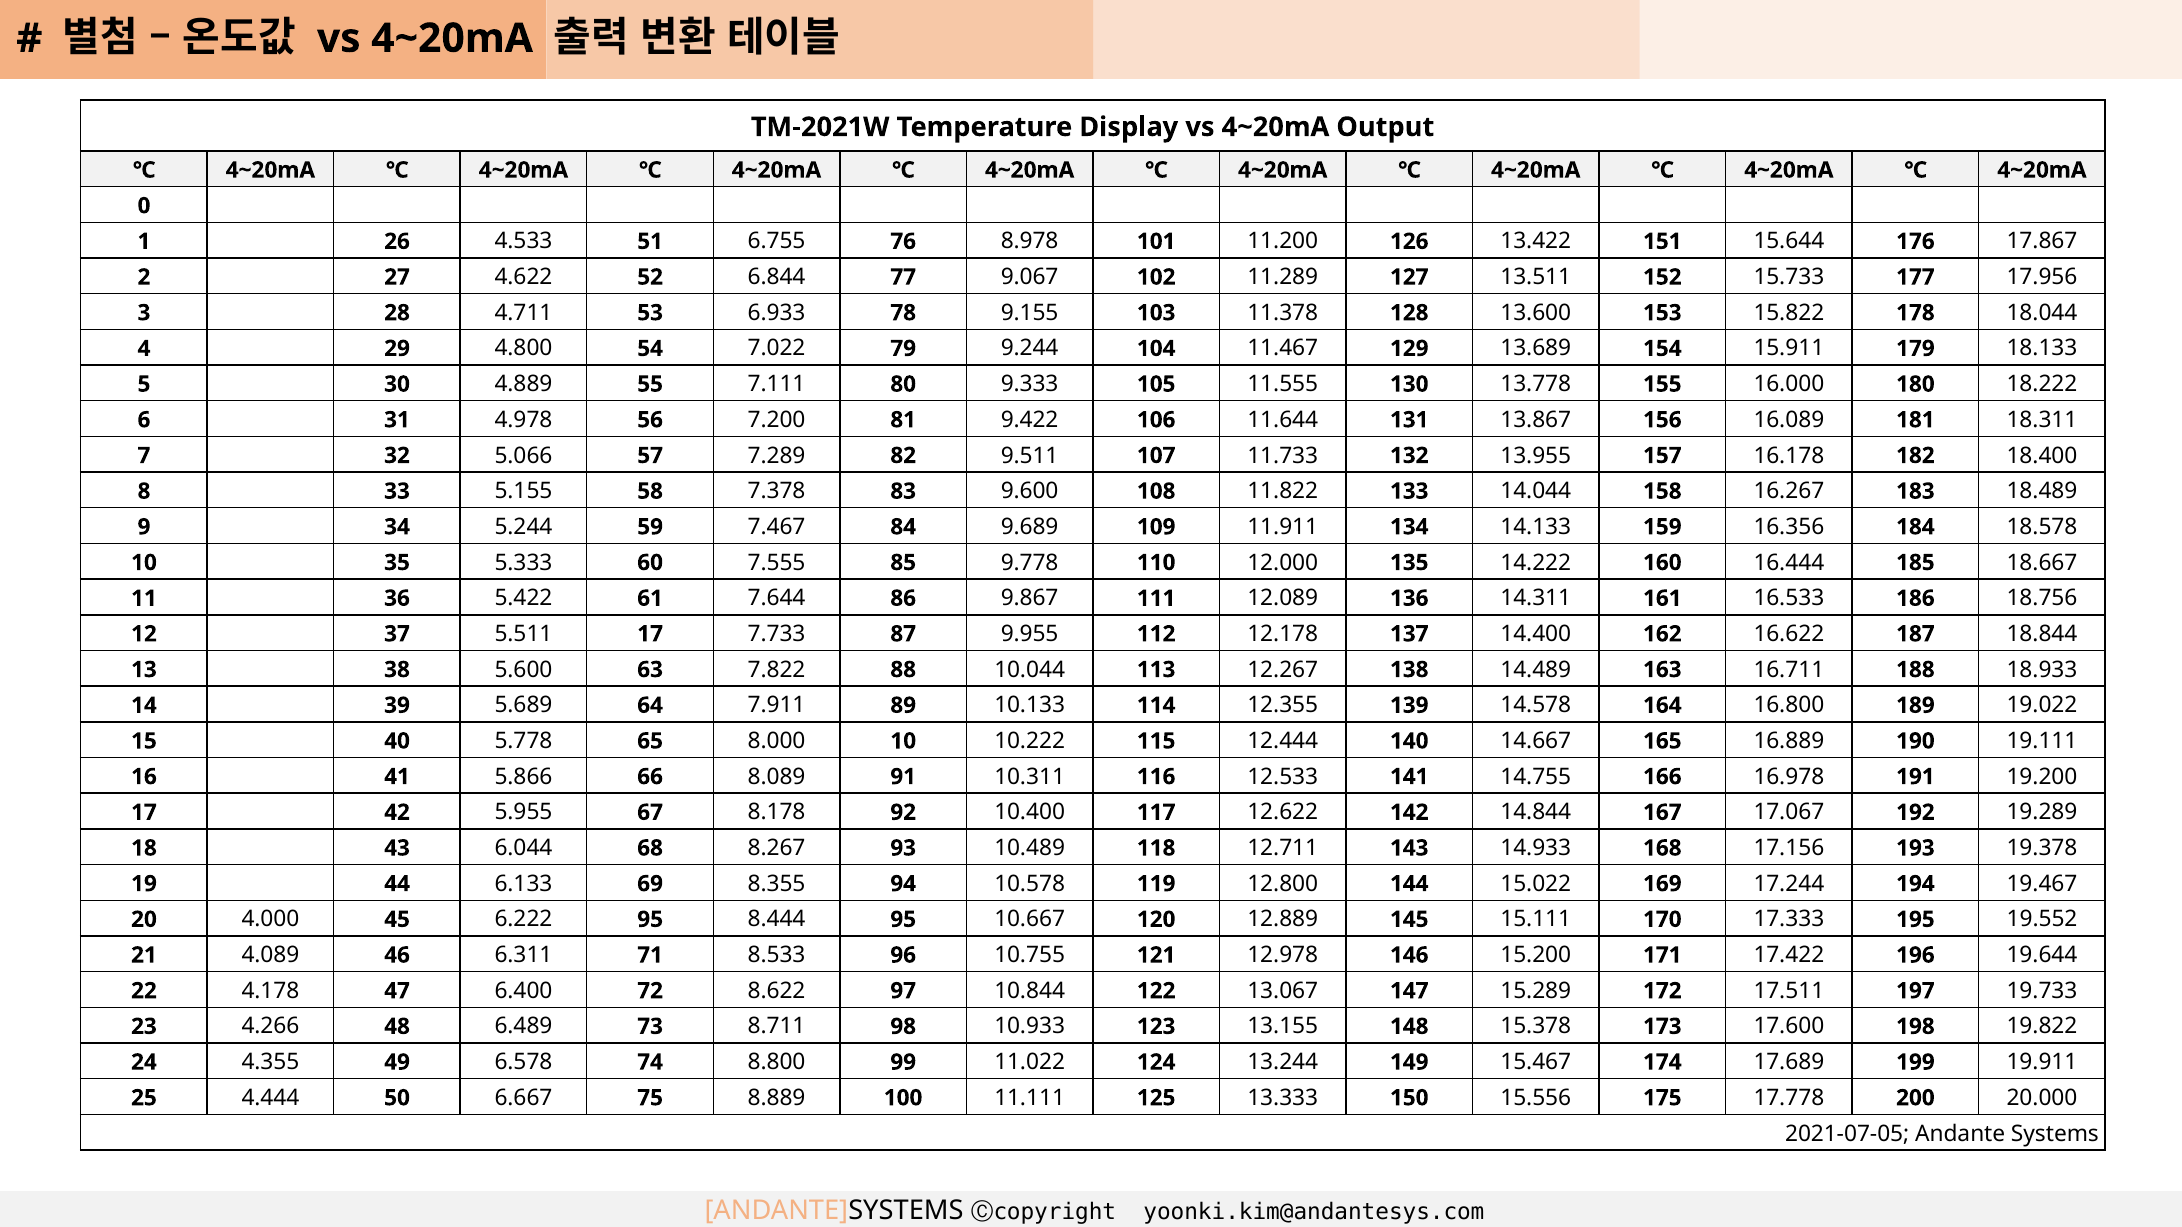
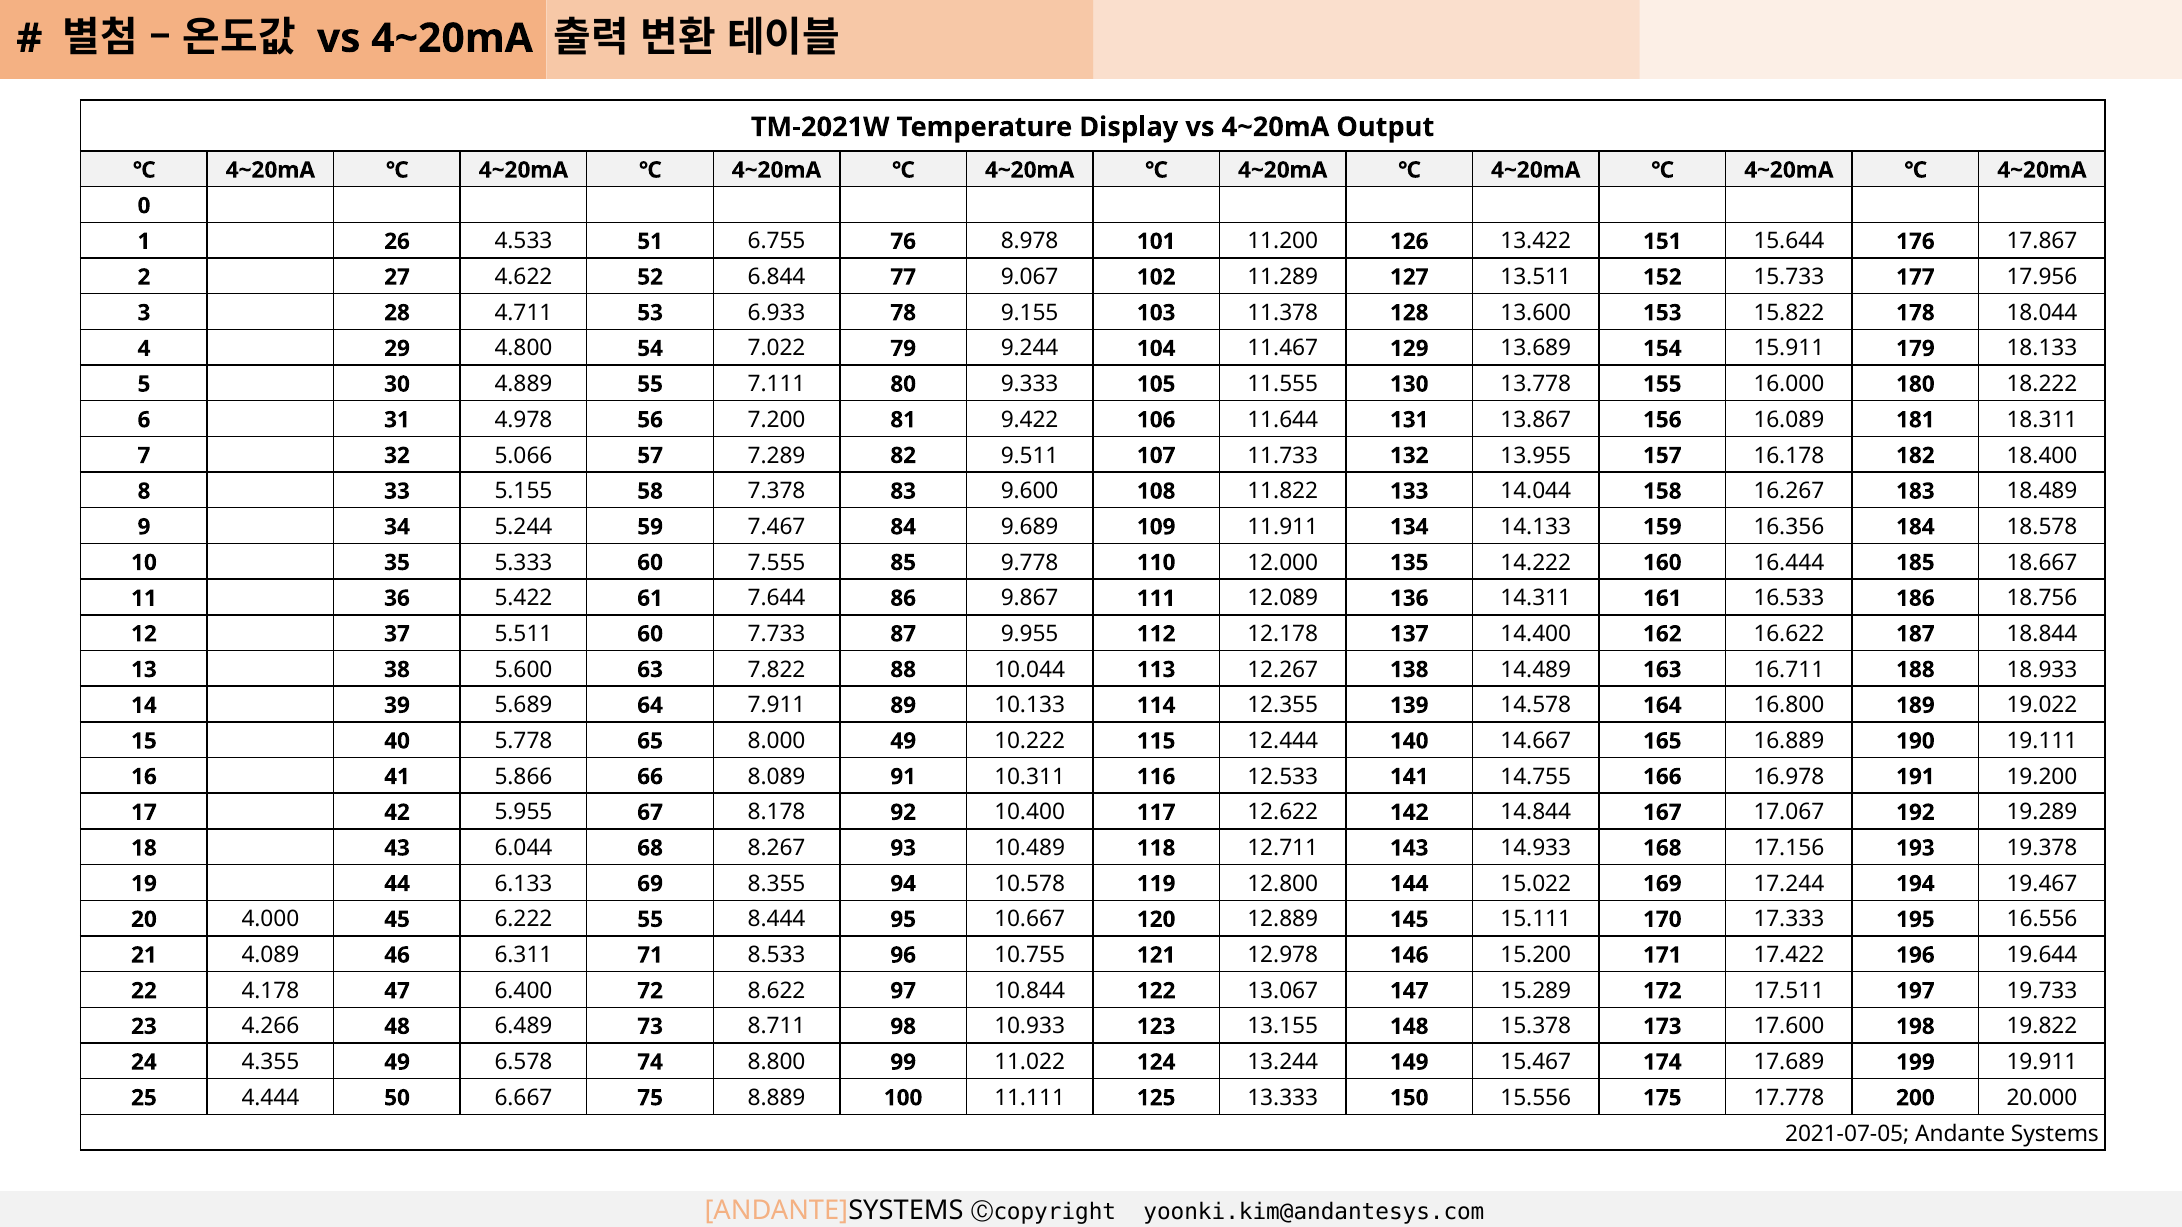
5.511 17: 17 -> 60 (650, 634)
8.000 10: 10 -> 49 (903, 741)
6.222 95: 95 -> 55 (650, 920)
19.552: 19.552 -> 16.556 (2042, 920)
